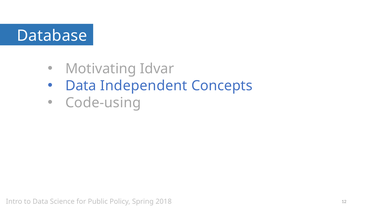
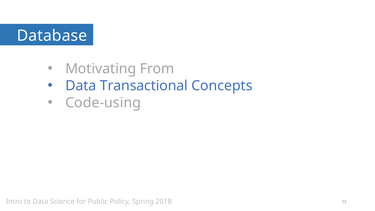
Idvar: Idvar -> From (157, 69)
Independent: Independent -> Transactional (144, 86)
